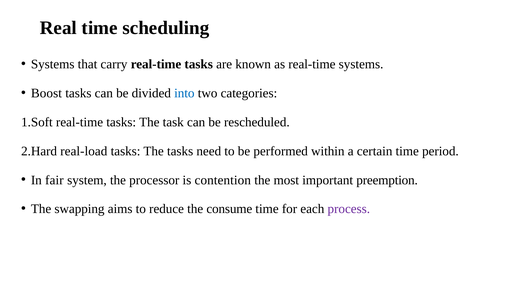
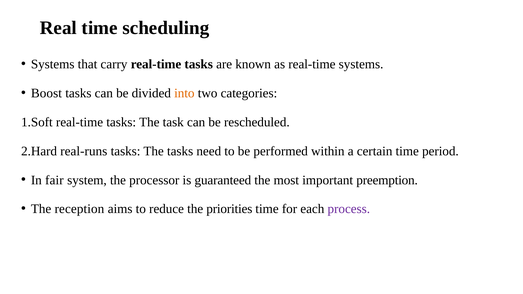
into colour: blue -> orange (184, 93)
real-load: real-load -> real-runs (84, 151)
contention: contention -> guaranteed (223, 180)
swapping: swapping -> reception (79, 209)
consume: consume -> priorities (229, 209)
